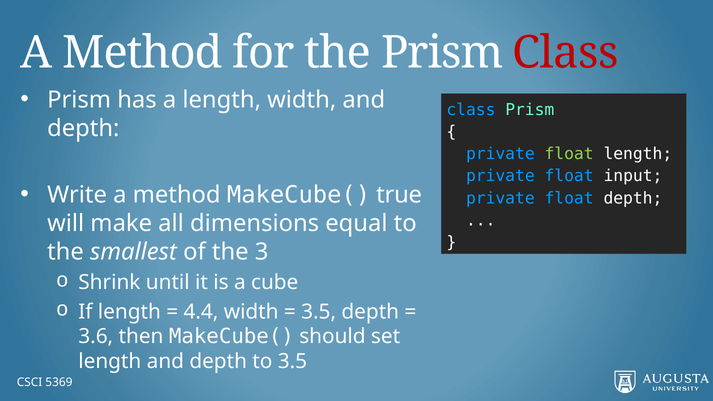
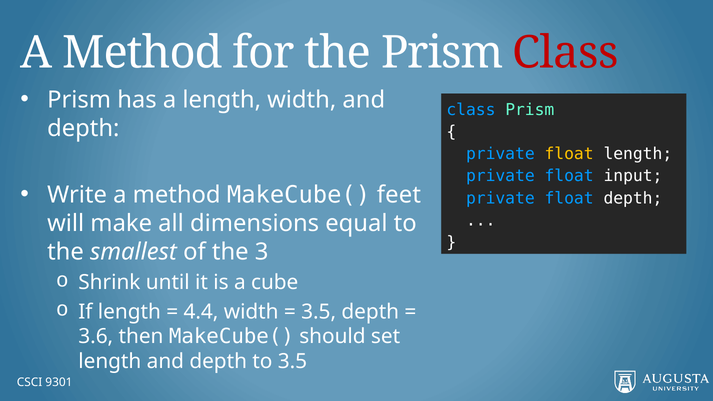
float colour: light green -> yellow (569, 154)
true: true -> feet (399, 195)
5369: 5369 -> 9301 (59, 382)
